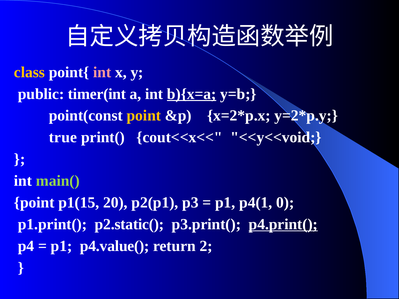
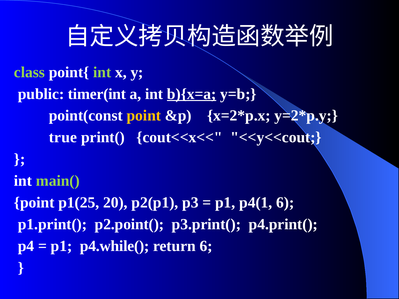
class colour: yellow -> light green (29, 72)
int colour: pink -> light green (102, 72)
<<y<<void: <<y<<void -> <<y<<cout (276, 137)
p1(15: p1(15 -> p1(25 (79, 203)
p4(1 0: 0 -> 6 (285, 203)
p2.static(: p2.static( -> p2.point( (129, 224)
p4.print( underline: present -> none (283, 224)
p4.value(: p4.value( -> p4.while( (115, 246)
return 2: 2 -> 6 (206, 246)
